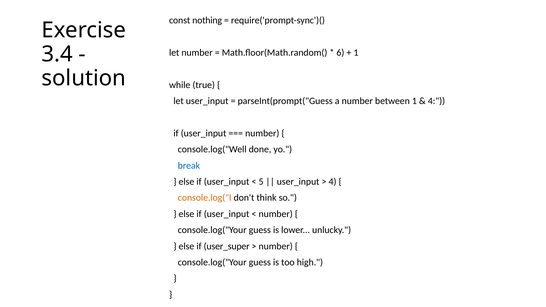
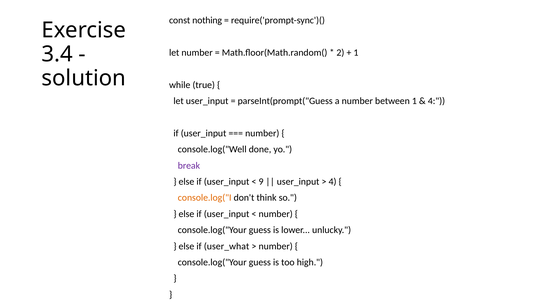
6: 6 -> 2 (340, 53)
break colour: blue -> purple (189, 166)
5: 5 -> 9 (261, 182)
user_super: user_super -> user_what (227, 246)
